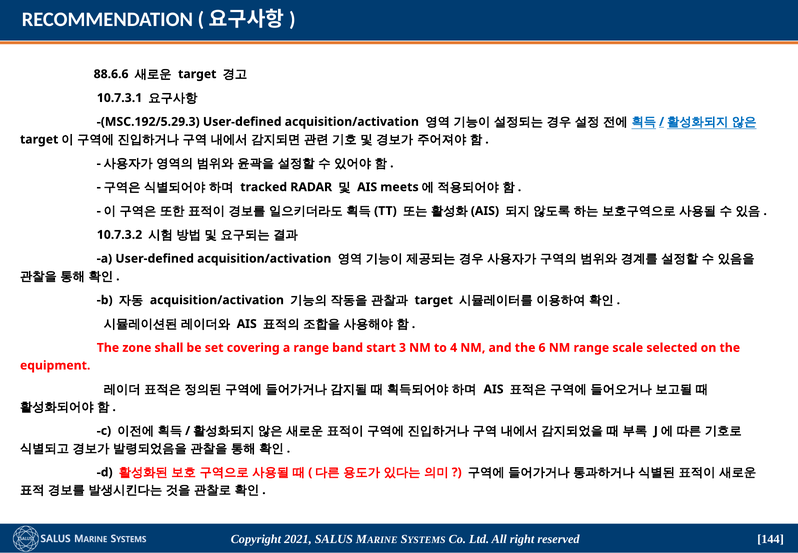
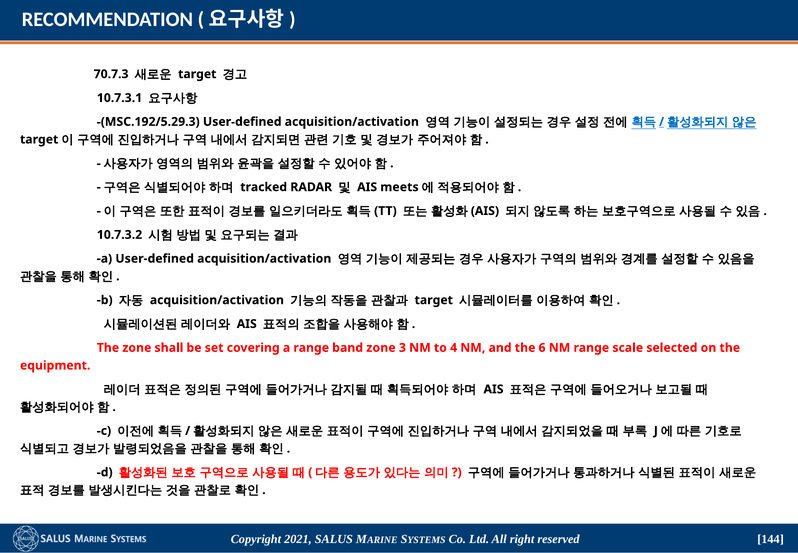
88.6.6: 88.6.6 -> 70.7.3 (111, 74)
band start: start -> zone (381, 347)
